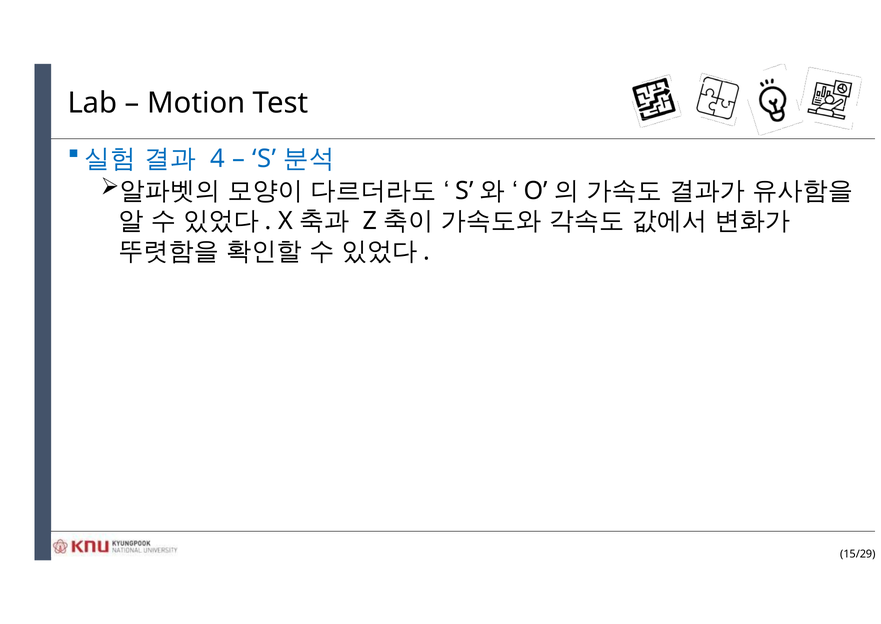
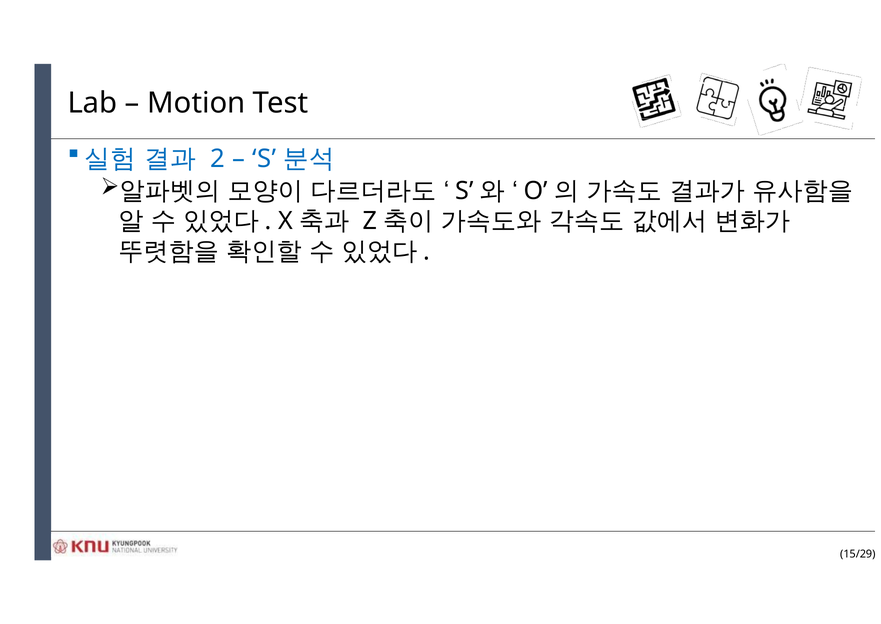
4: 4 -> 2 (218, 158)
